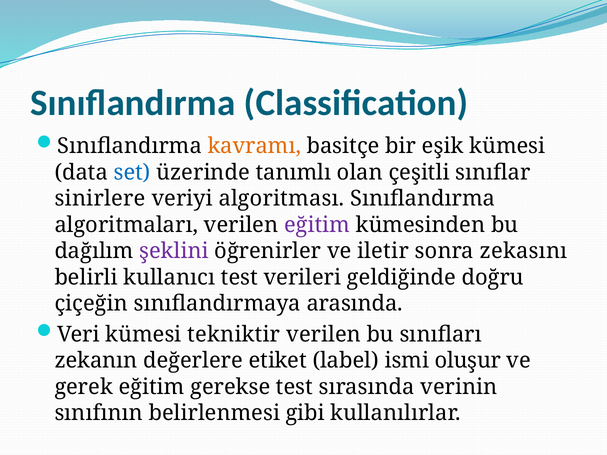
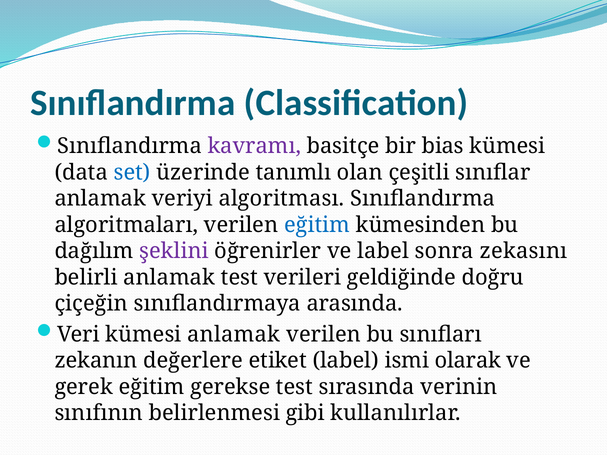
kavramı colour: orange -> purple (254, 146)
eşik: eşik -> bias (443, 146)
sinirlere: sinirlere -> anlamak (100, 199)
eğitim colour: purple -> blue (317, 225)
ve iletir: iletir -> label (383, 251)
belirli kullanıcı: kullanıcı -> anlamak (169, 278)
kümesi tekniktir: tekniktir -> anlamak (234, 335)
oluşur: oluşur -> olarak (468, 361)
